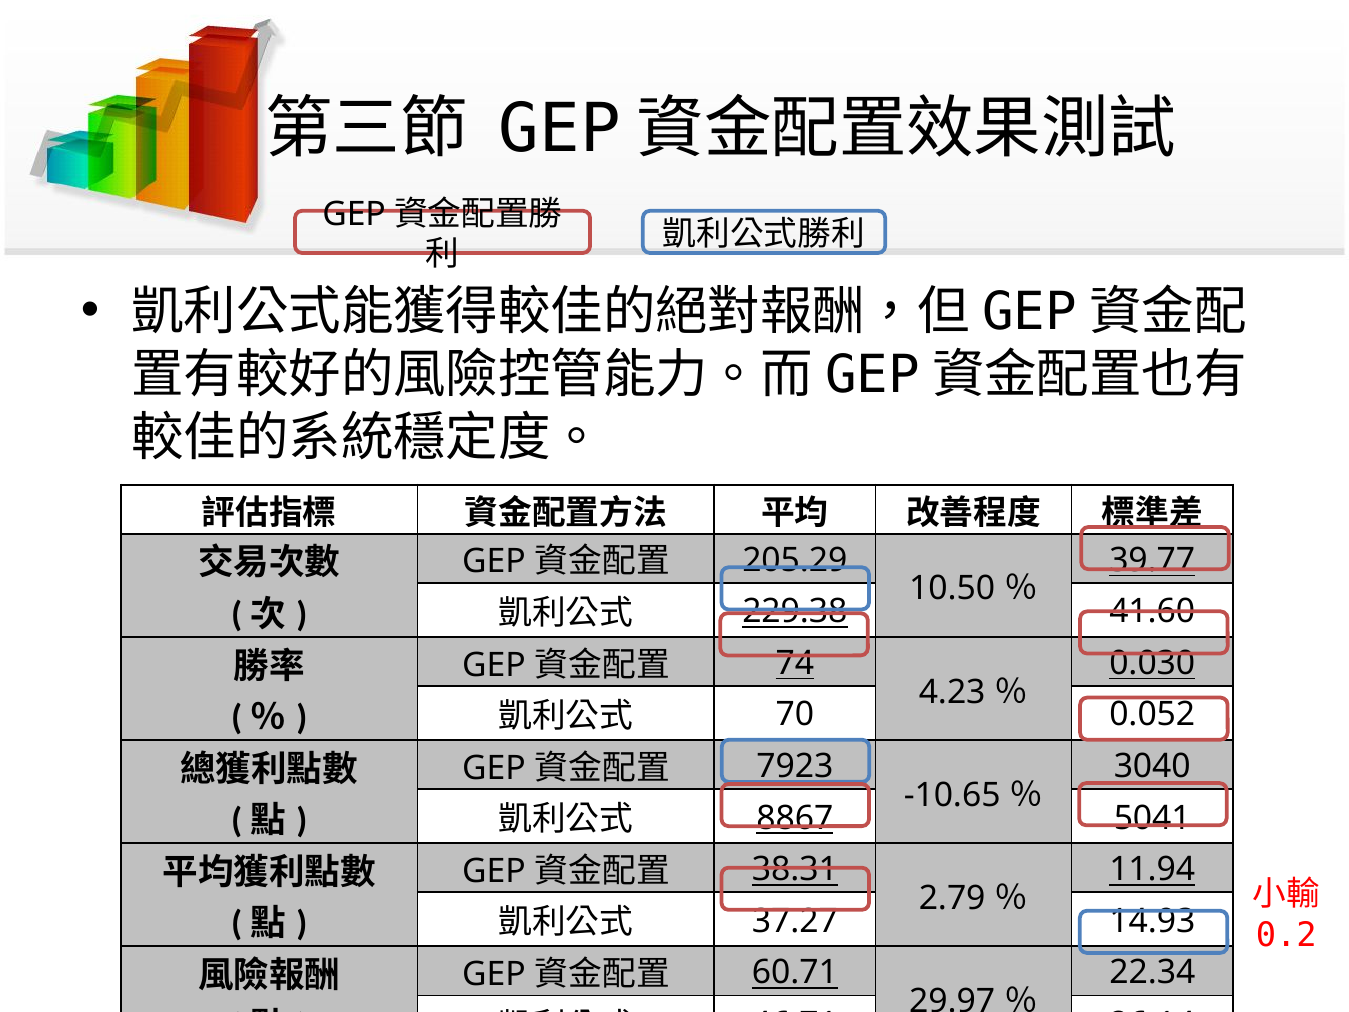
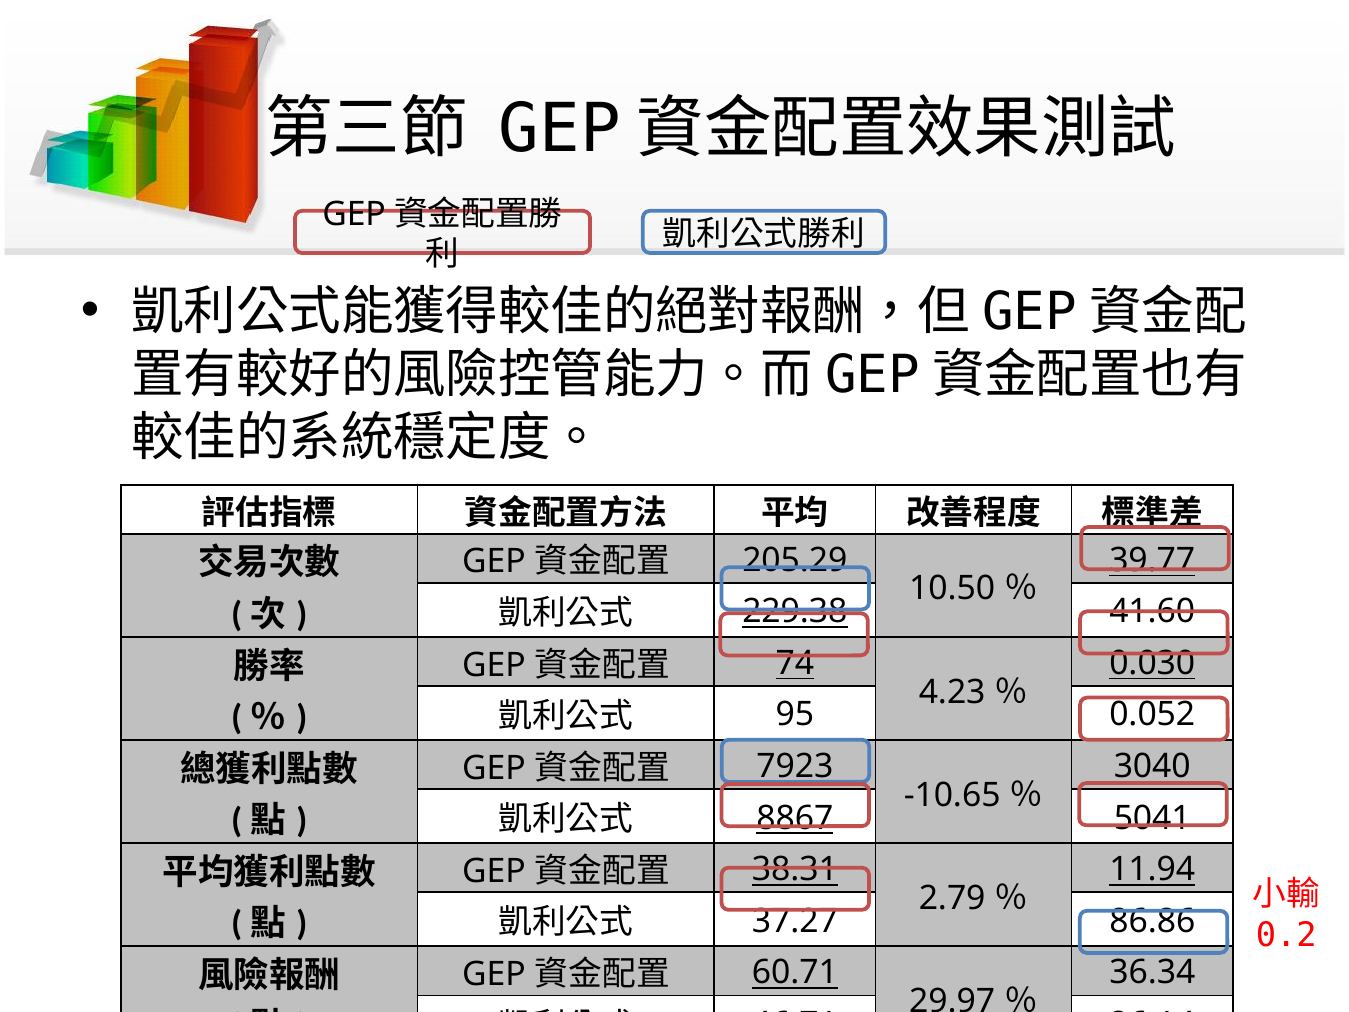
70: 70 -> 95 (795, 715)
14.93: 14.93 -> 86.86 (1152, 921)
22.34: 22.34 -> 36.34 (1152, 972)
